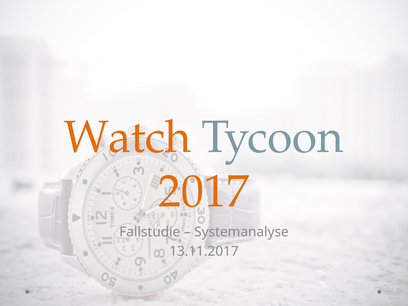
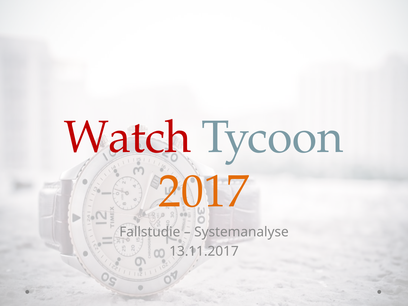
Watch colour: orange -> red (127, 137)
